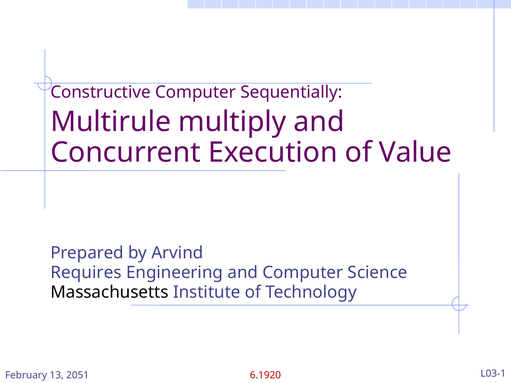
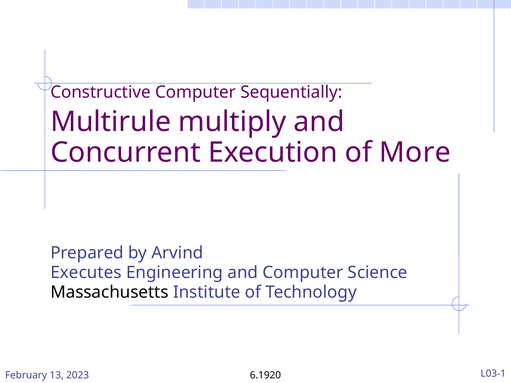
Value: Value -> More (415, 153)
Requires: Requires -> Executes (86, 273)
2051: 2051 -> 2023 (78, 375)
6.1920 colour: red -> black (265, 375)
